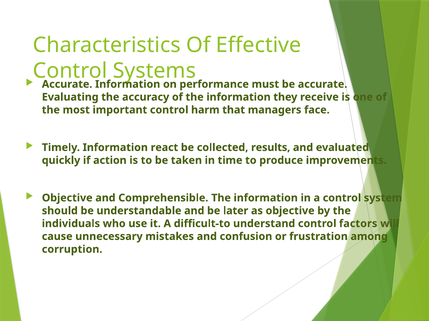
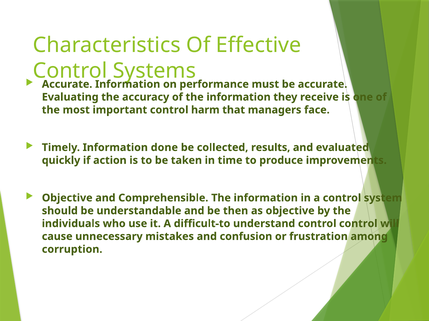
react: react -> done (164, 148)
later: later -> then (236, 211)
control factors: factors -> control (358, 224)
